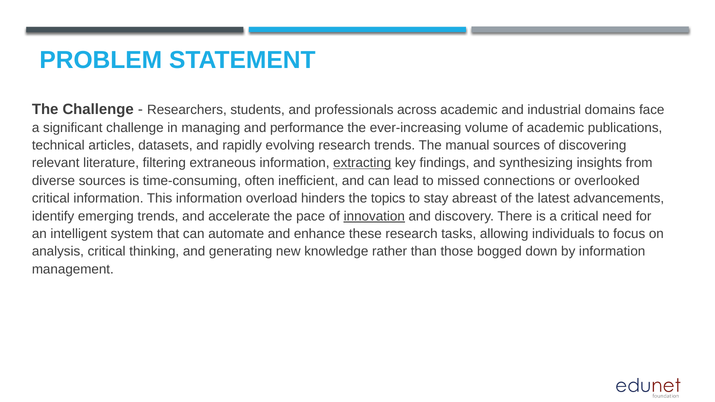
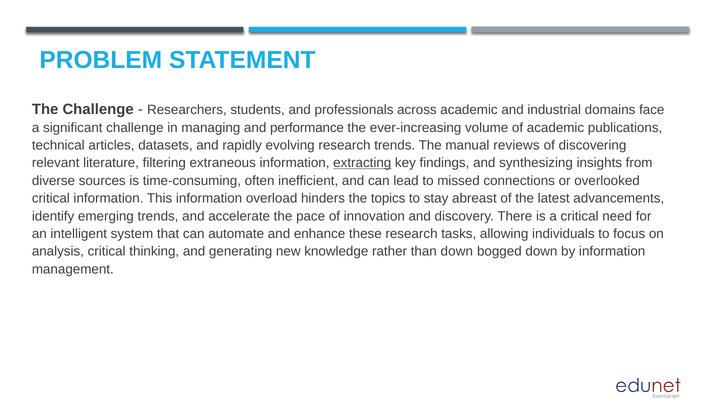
manual sources: sources -> reviews (516, 145)
innovation underline: present -> none (374, 216)
than those: those -> down (457, 252)
